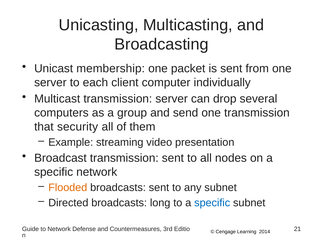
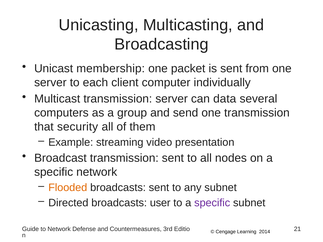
drop: drop -> data (225, 99)
long: long -> user (160, 203)
specific colour: blue -> purple (212, 203)
